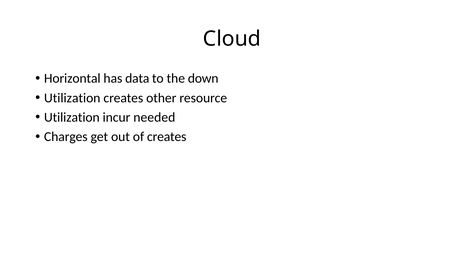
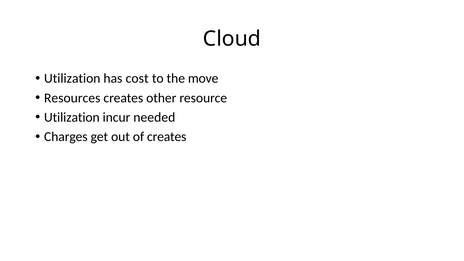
Horizontal: Horizontal -> Utilization (72, 78)
data: data -> cost (137, 78)
down: down -> move (203, 78)
Utilization: Utilization -> Resources (72, 98)
